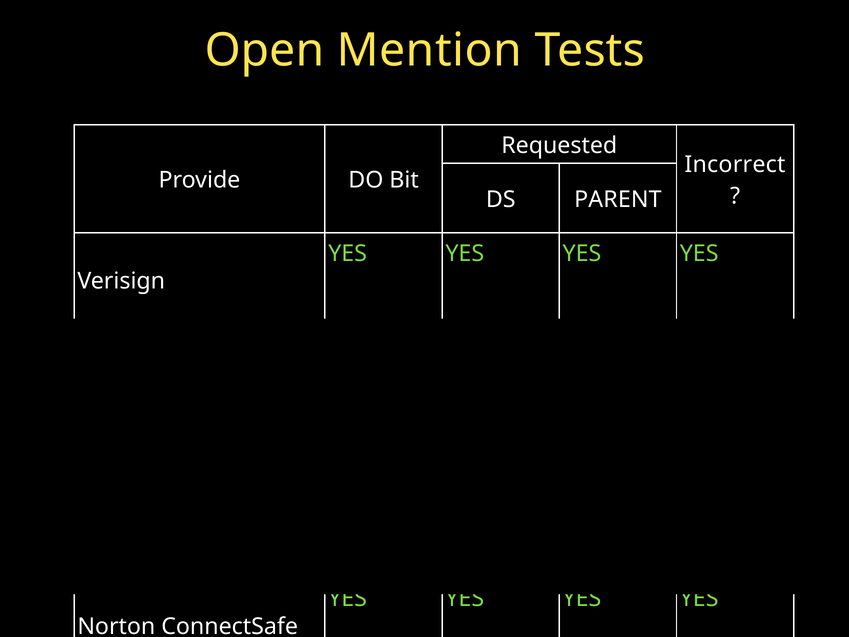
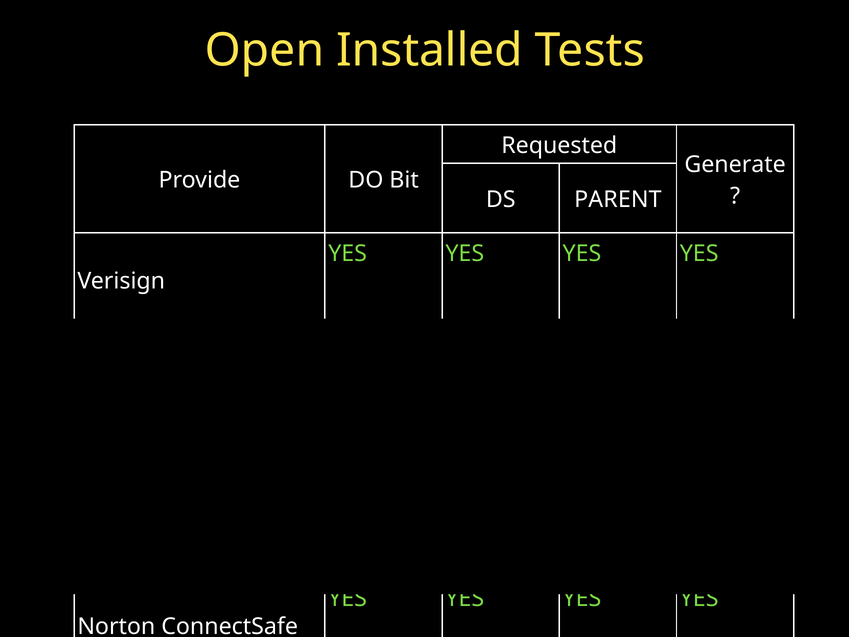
Mention: Mention -> Installed (430, 50)
Incorrect: Incorrect -> Generate (735, 164)
